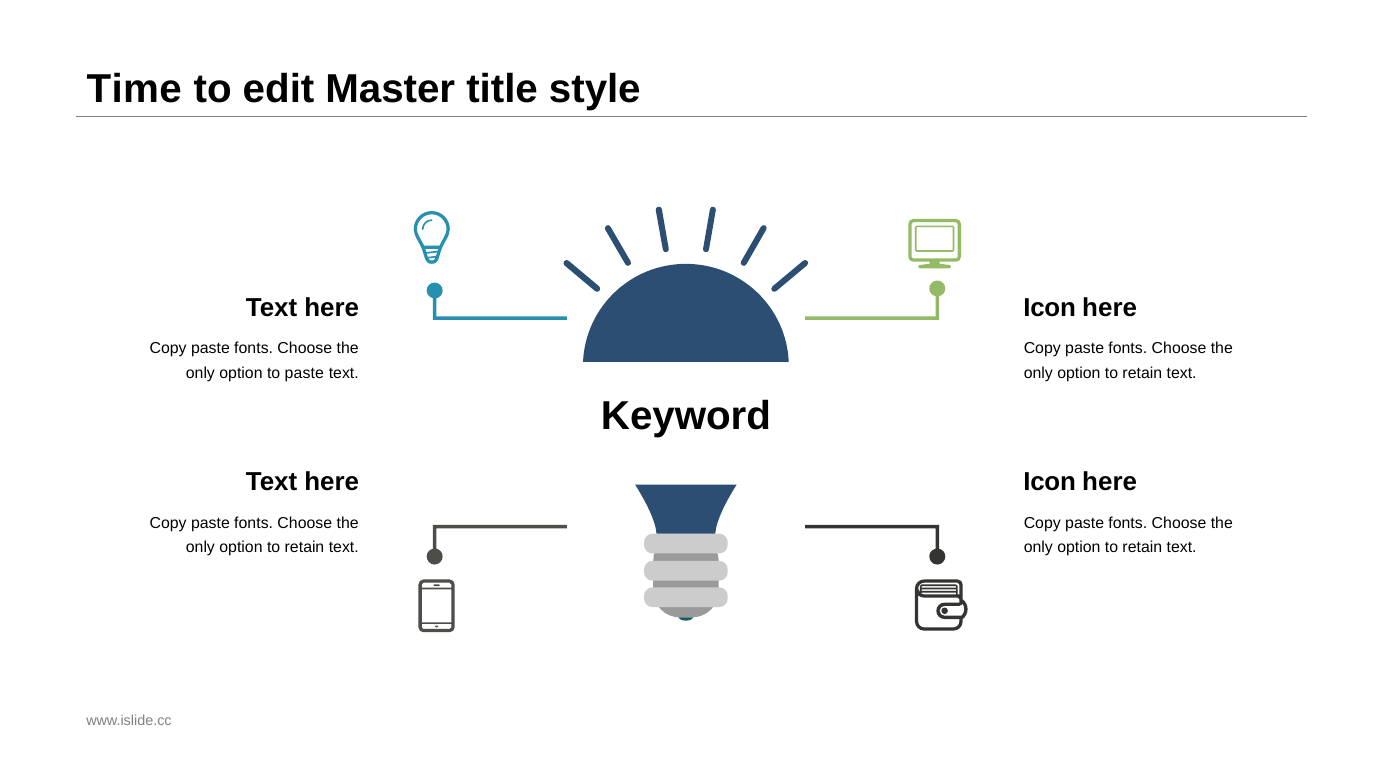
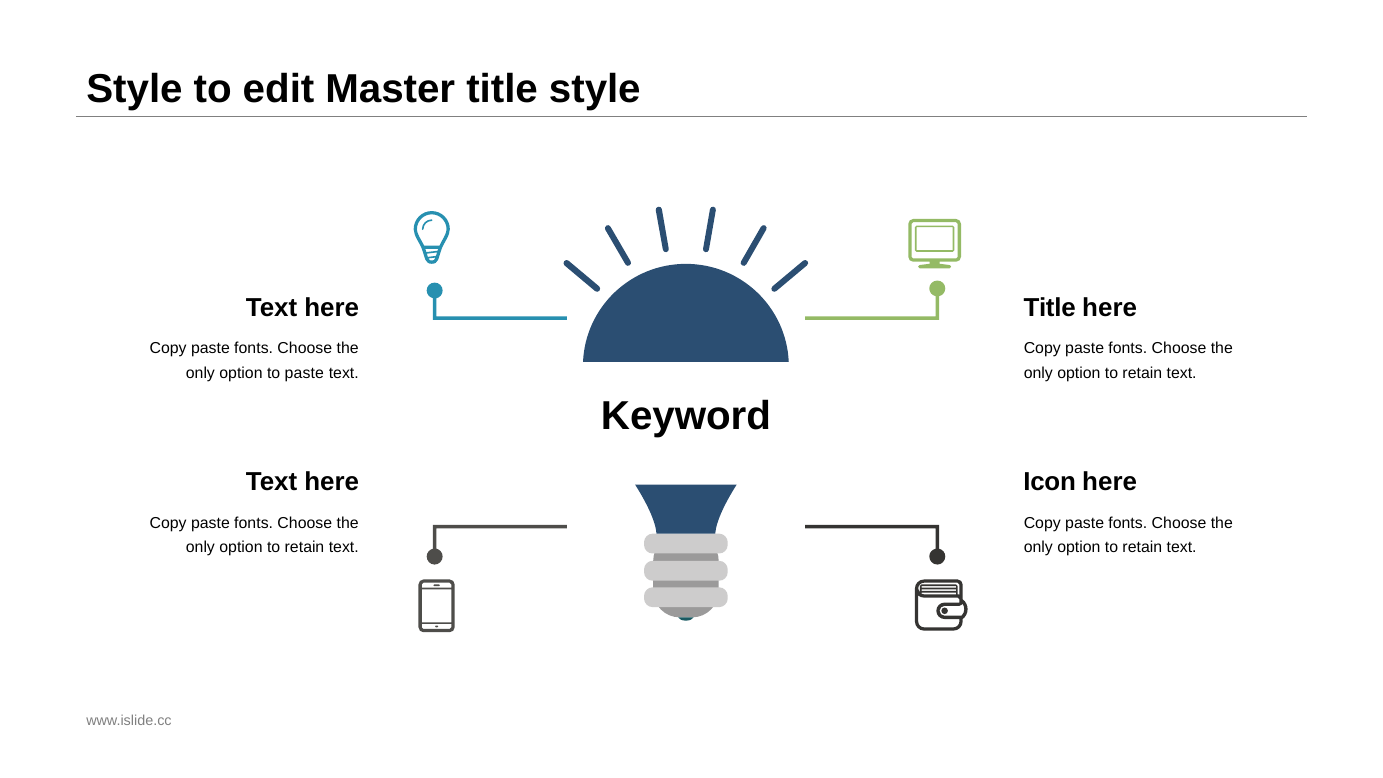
Time: Time -> Style (134, 89)
Icon: Icon -> Title (1050, 308)
